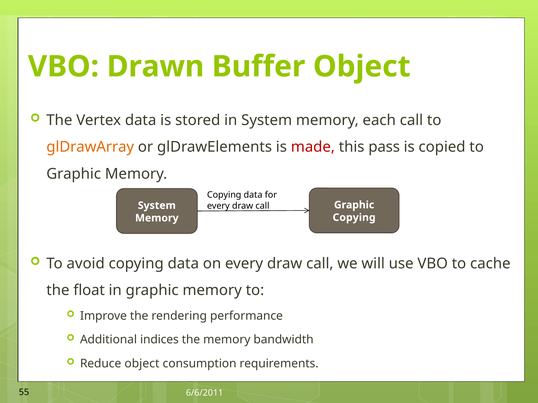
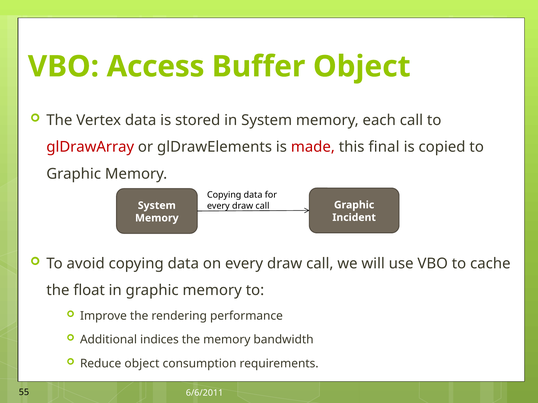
Drawn: Drawn -> Access (156, 67)
glDrawArray colour: orange -> red (90, 147)
pass: pass -> final (384, 147)
Copying: Copying -> Incident (354, 218)
